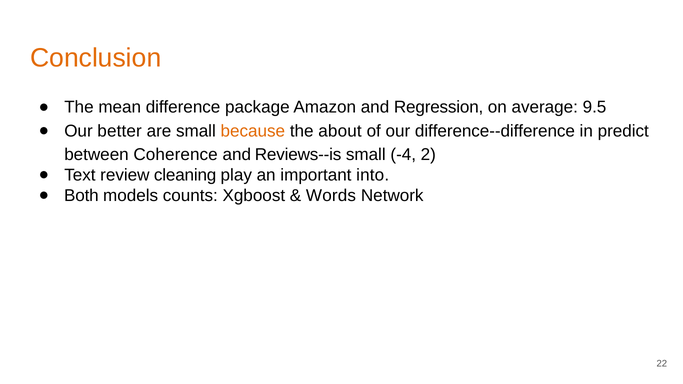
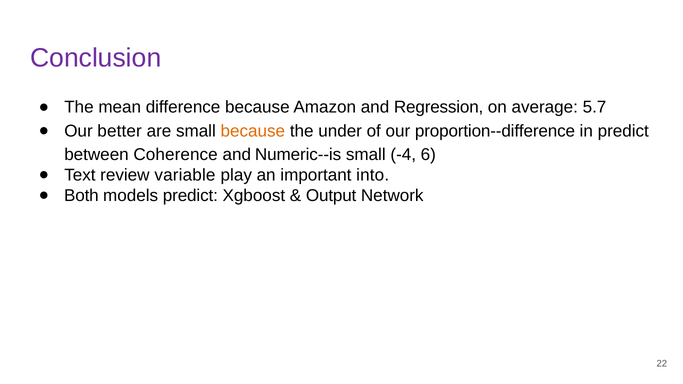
Conclusion colour: orange -> purple (96, 58)
difference package: package -> because (257, 107)
9.5: 9.5 -> 5.7 (594, 107)
about: about -> under (340, 131)
difference--difference: difference--difference -> proportion--difference (495, 131)
Reviews--is: Reviews--is -> Numeric--is (298, 155)
2: 2 -> 6 (428, 155)
cleaning: cleaning -> variable (185, 175)
models counts: counts -> predict (190, 196)
Words: Words -> Output (331, 196)
